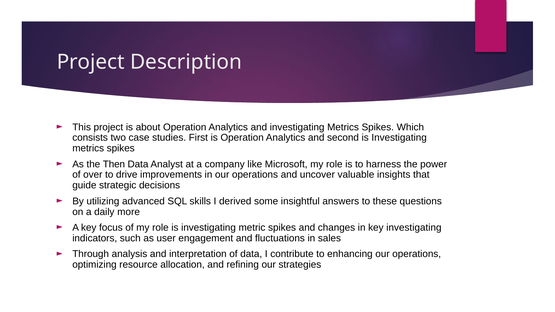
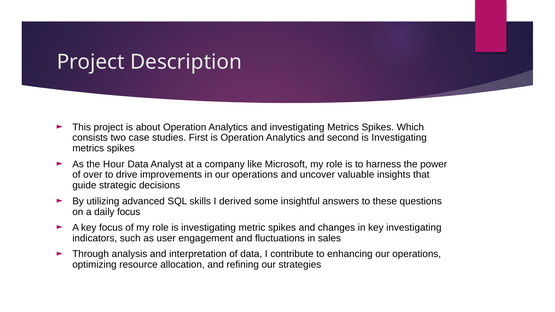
Then: Then -> Hour (114, 164)
daily more: more -> focus (129, 212)
